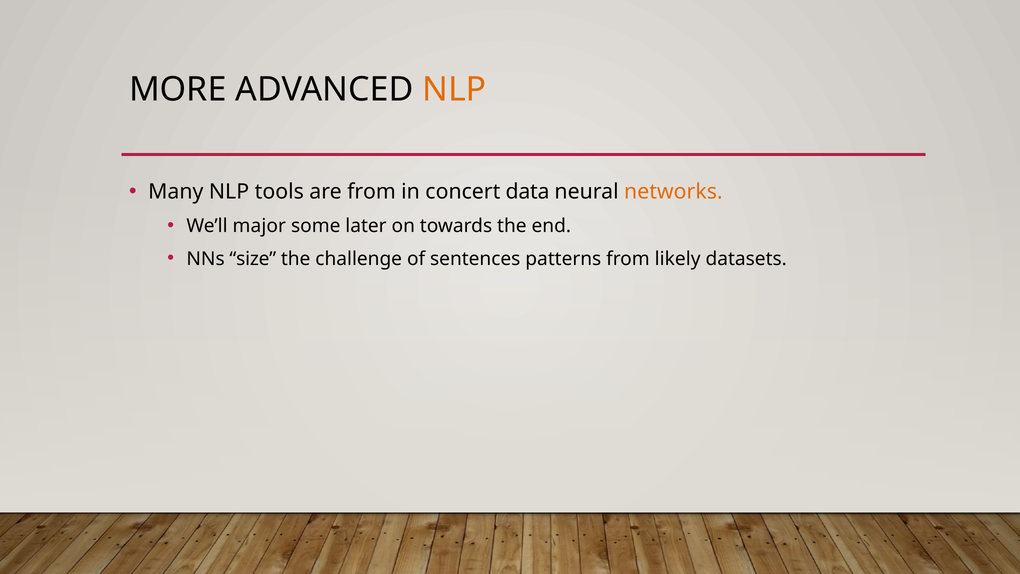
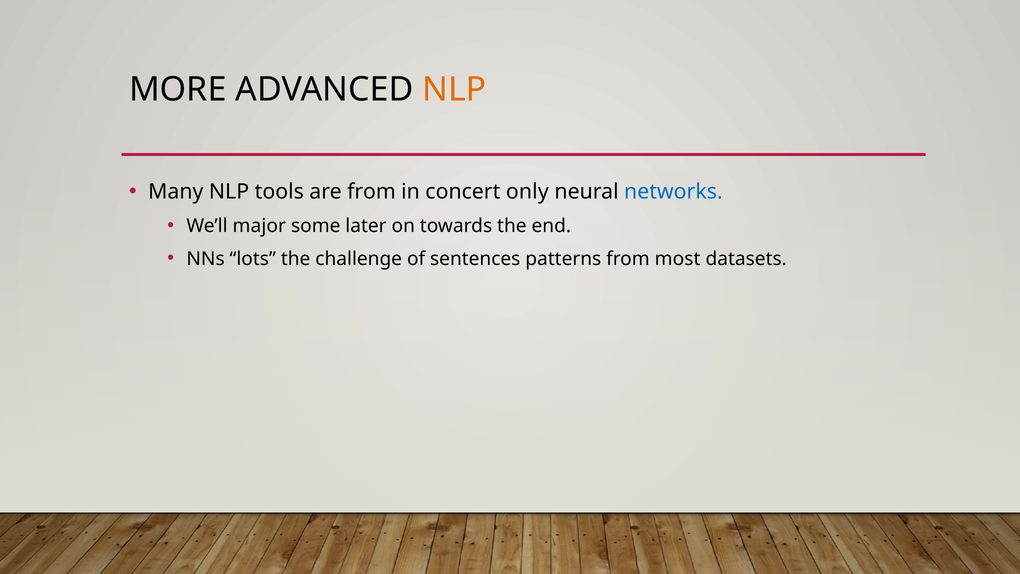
data: data -> only (527, 192)
networks colour: orange -> blue (673, 192)
size: size -> lots (253, 259)
likely: likely -> most (678, 259)
